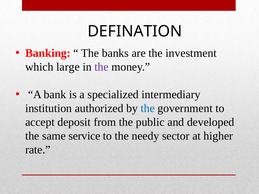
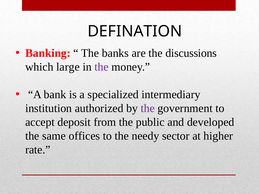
investment: investment -> discussions (191, 53)
the colour: blue -> purple (148, 108)
service: service -> offices (84, 136)
